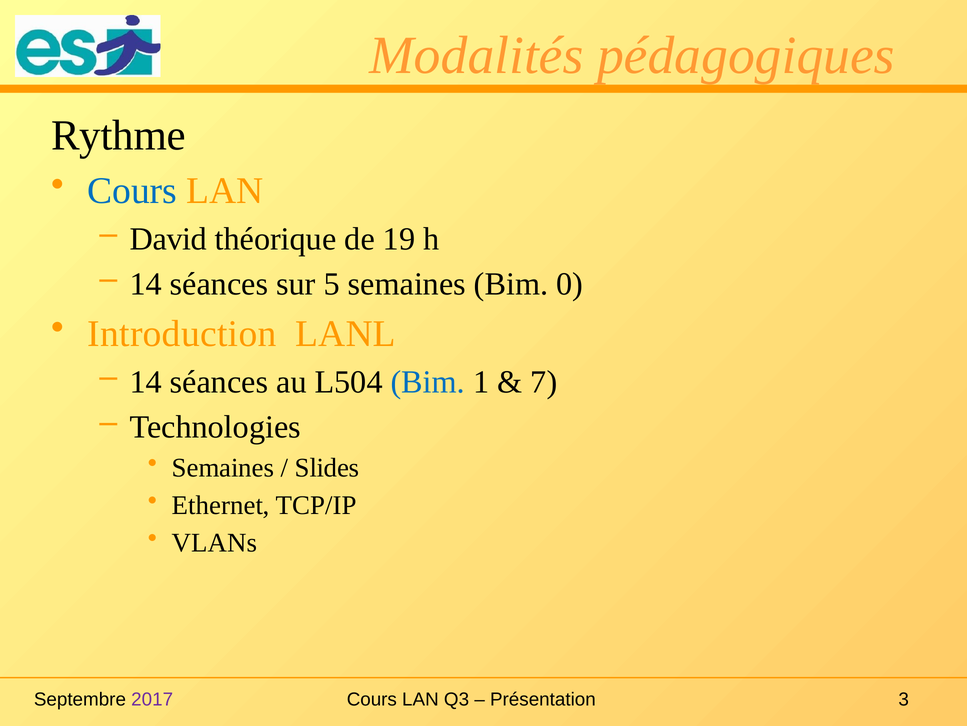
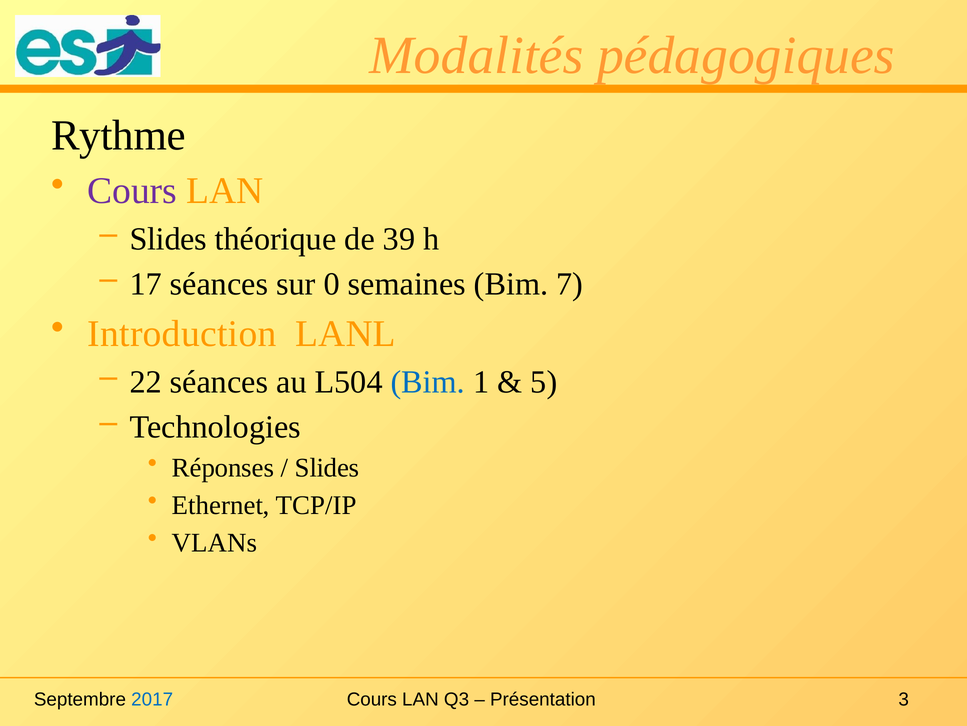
Cours colour: blue -> purple (132, 191)
David: David -> Slides (168, 239)
19: 19 -> 39 (399, 239)
14: 14 -> 17 (146, 284)
5: 5 -> 0 (332, 284)
0: 0 -> 7 (570, 284)
14: 14 -> 22 (146, 382)
7: 7 -> 5 (544, 382)
Semaines: Semaines -> Réponses (223, 467)
2017 colour: purple -> blue (152, 699)
